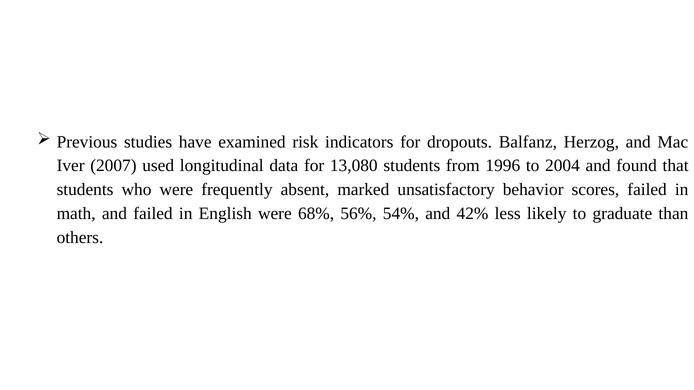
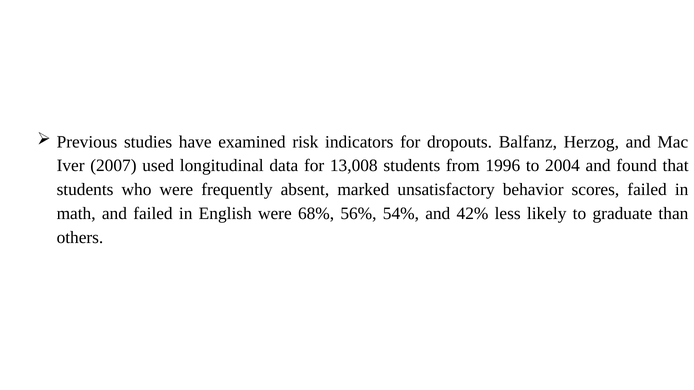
13,080: 13,080 -> 13,008 (354, 166)
